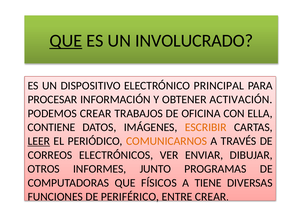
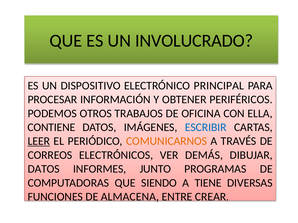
QUE underline: present -> none (66, 41)
ACTIVACIÓN: ACTIVACIÓN -> PERIFÉRICOS (241, 100)
PODEMOS CREAR: CREAR -> OTROS (96, 114)
ESCRIBIR colour: orange -> blue (206, 128)
ENVIAR: ENVIAR -> DEMÁS (204, 155)
OTROS: OTROS -> DATOS (44, 169)
FÍSICOS: FÍSICOS -> SIENDO (159, 183)
PERIFÉRICO: PERIFÉRICO -> ALMACENA (130, 197)
